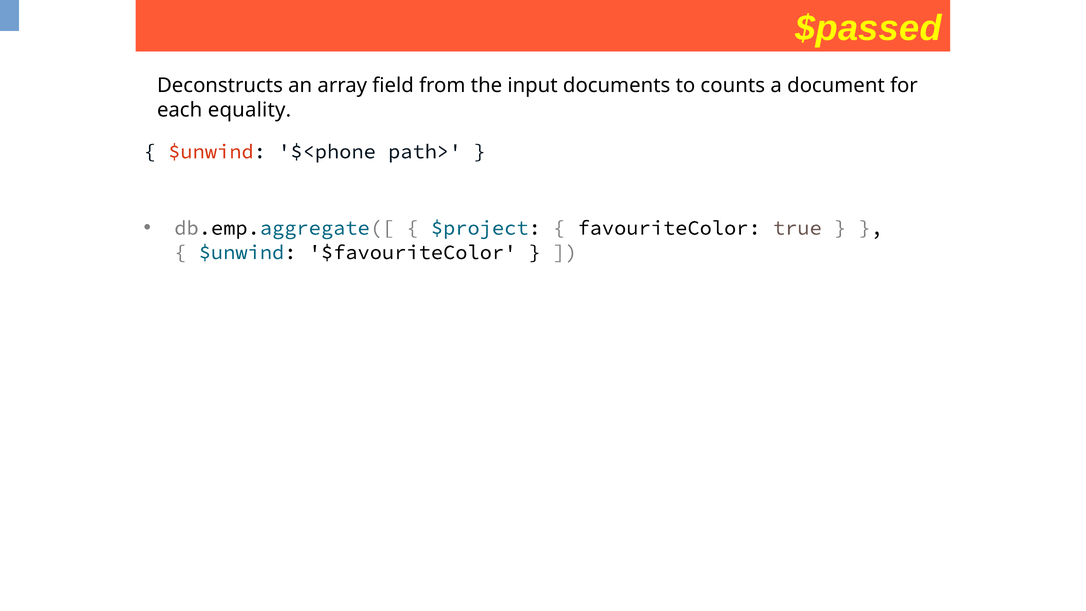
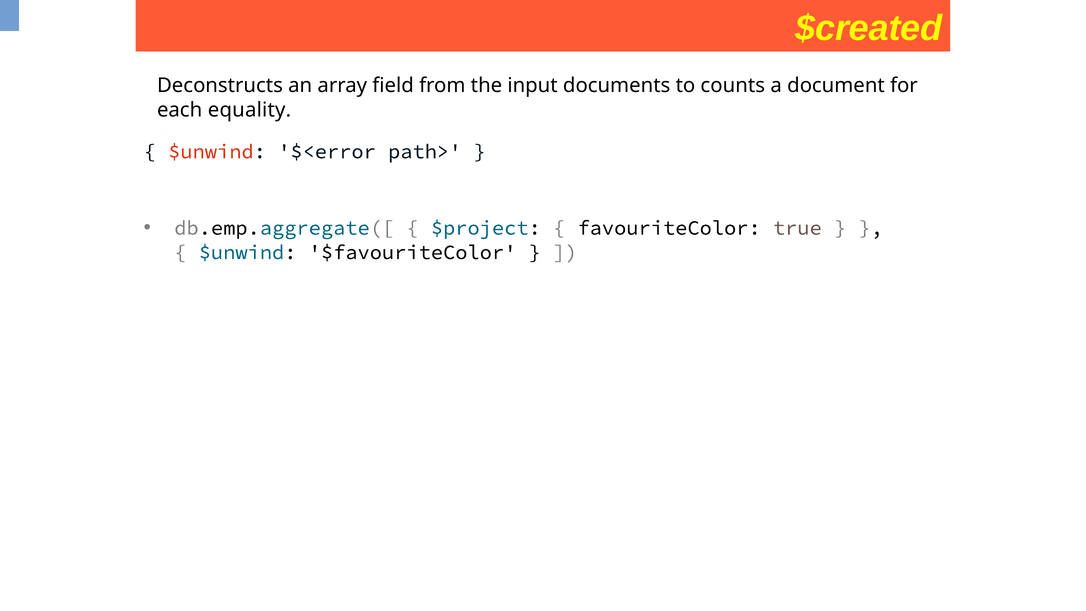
$passed: $passed -> $created (869, 28)
$<phone: $<phone -> $<error (327, 152)
